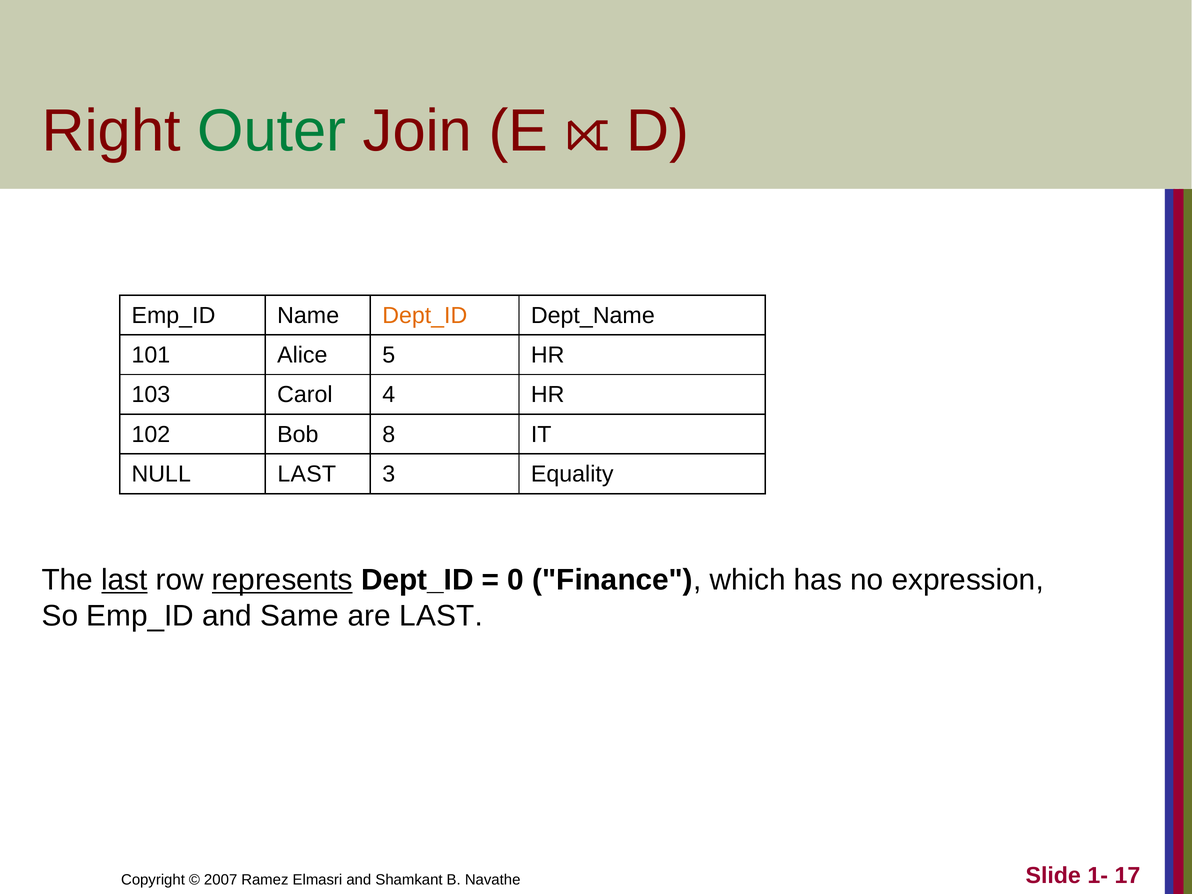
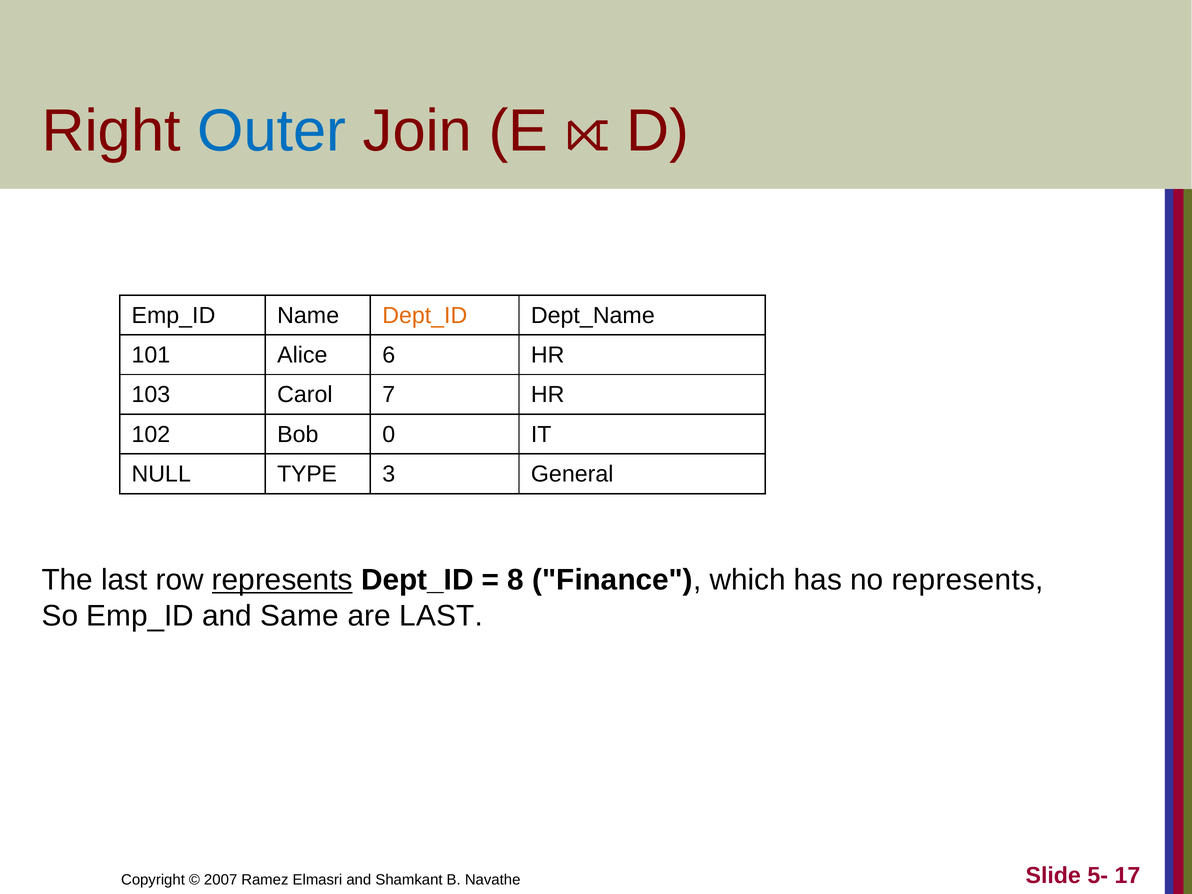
Outer colour: green -> blue (272, 131)
5: 5 -> 6 (389, 355)
4: 4 -> 7 (389, 395)
8: 8 -> 0 (389, 434)
NULL LAST: LAST -> TYPE (307, 474)
Equality: Equality -> General (572, 474)
last underline: present -> none (124, 580)
0: 0 -> 8 (516, 580)
no expression: expression -> represents (968, 580)
1-: 1- -> 5- (1098, 876)
